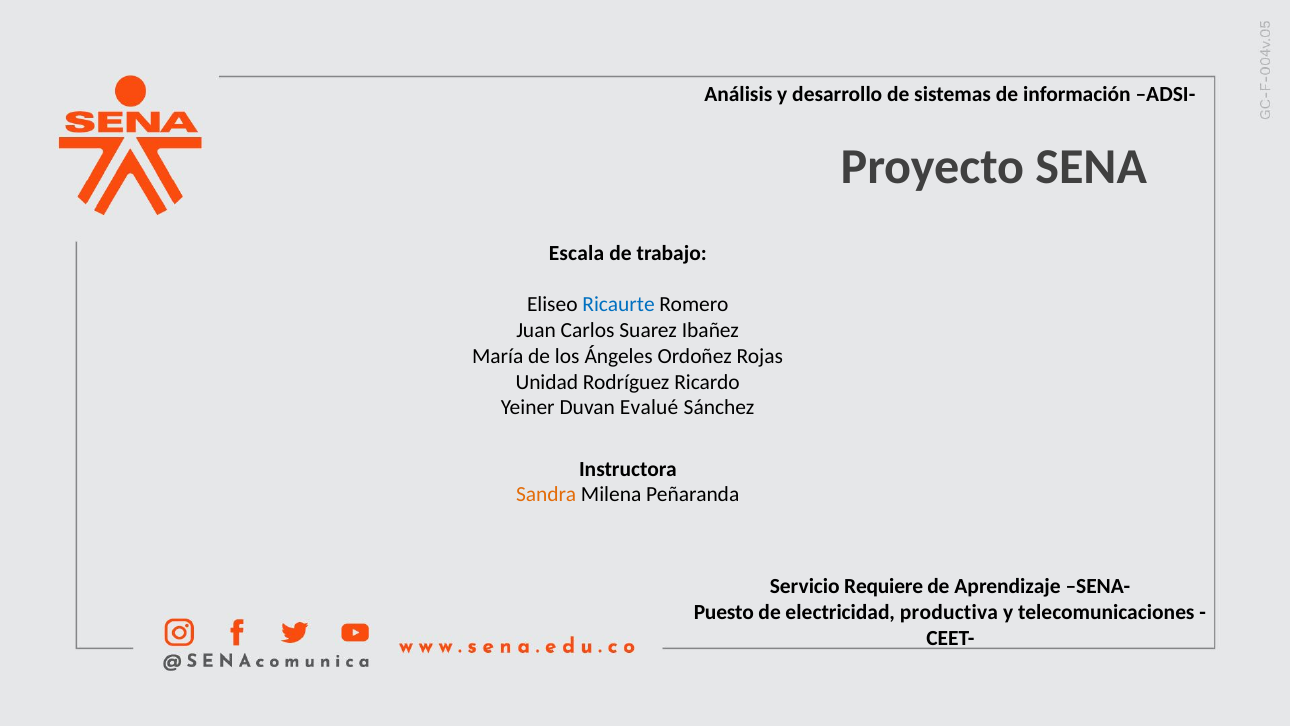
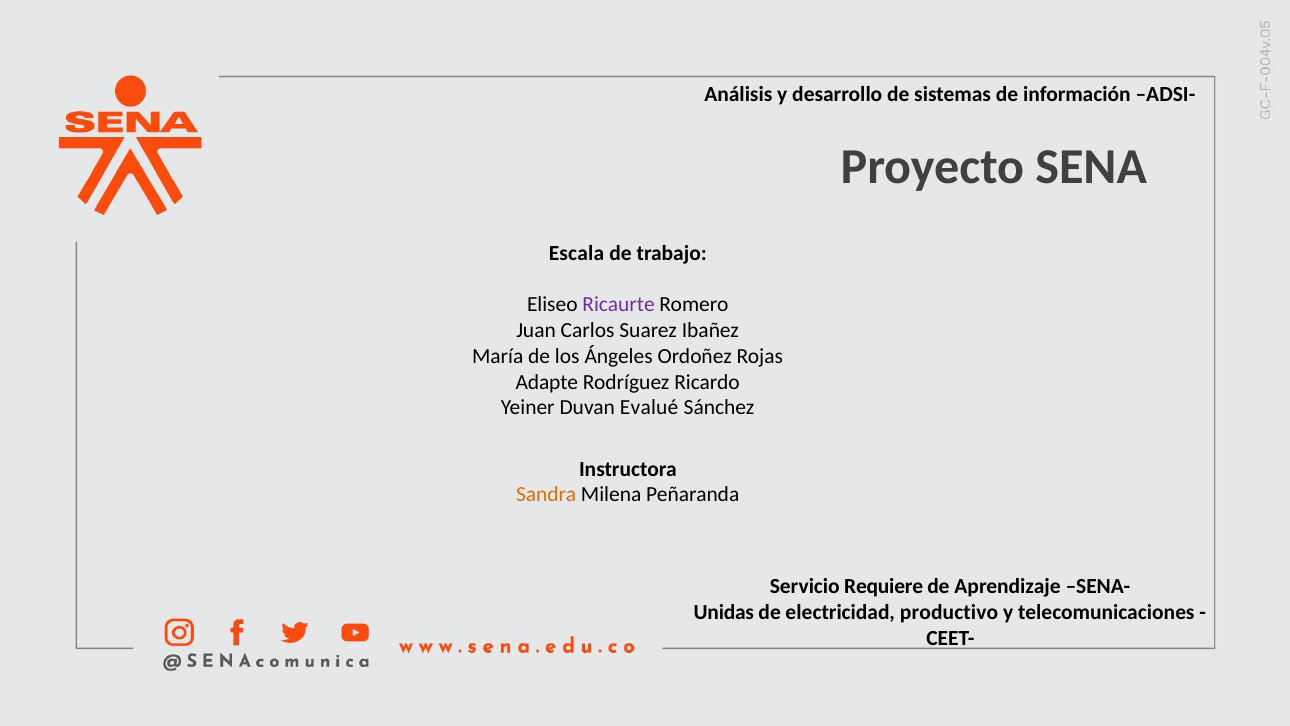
Ricaurte colour: blue -> purple (619, 304)
Unidad: Unidad -> Adapte (547, 382)
Puesto: Puesto -> Unidas (724, 612)
productiva: productiva -> productivo (949, 612)
